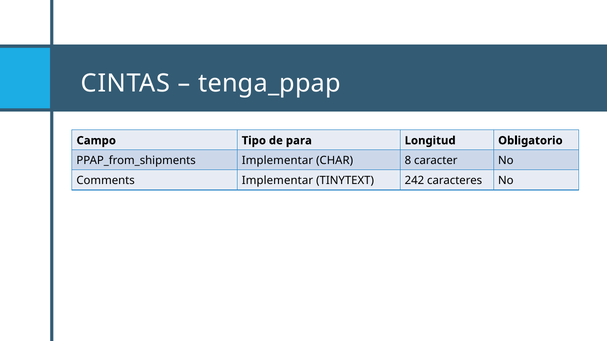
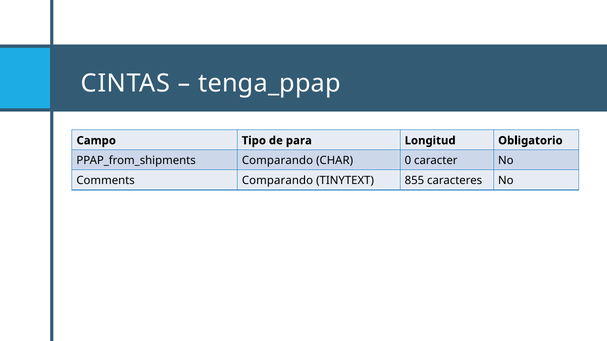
Implementar: Implementar -> Comparando (277, 161)
8: 8 -> 0 (408, 161)
Comments Implementar: Implementar -> Comparando (277, 181)
242: 242 -> 855 (414, 181)
